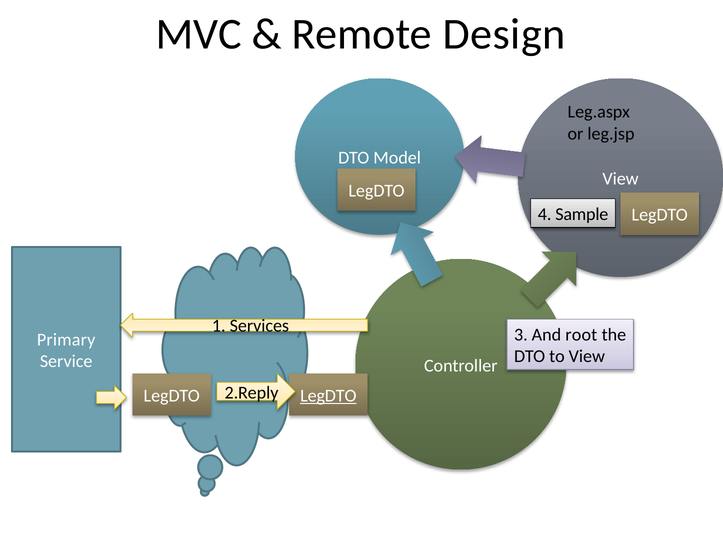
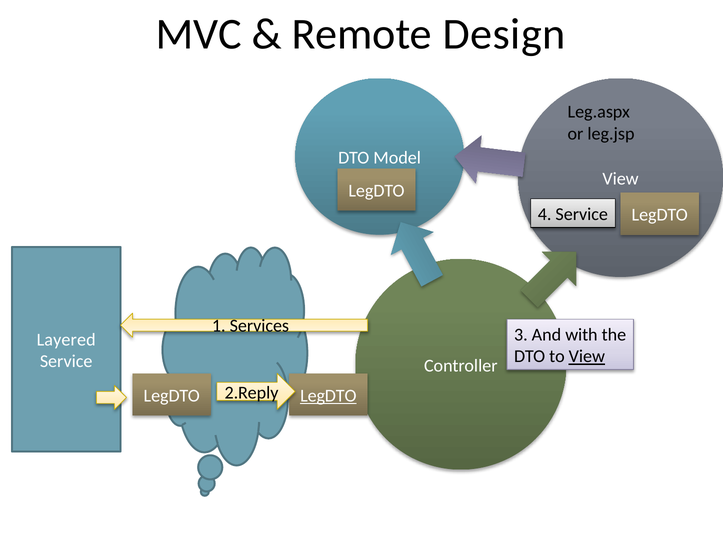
4 Sample: Sample -> Service (582, 214)
root: root -> with (581, 335)
Primary: Primary -> Layered (66, 340)
View underline: none -> present (587, 357)
